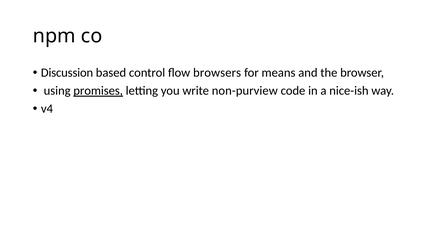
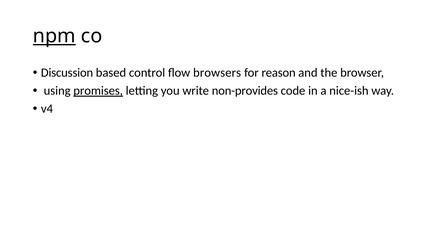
npm underline: none -> present (54, 36)
means: means -> reason (279, 73)
non-purview: non-purview -> non-provides (245, 91)
